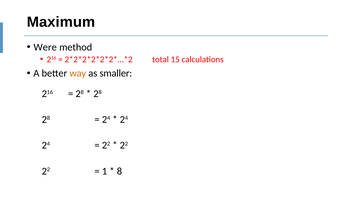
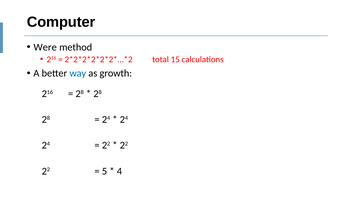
Maximum: Maximum -> Computer (61, 22)
way colour: orange -> blue (78, 73)
smaller: smaller -> growth (116, 73)
1: 1 -> 5 (104, 171)
8: 8 -> 4 (119, 171)
